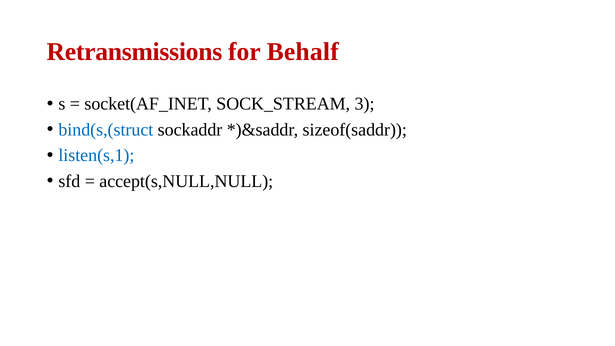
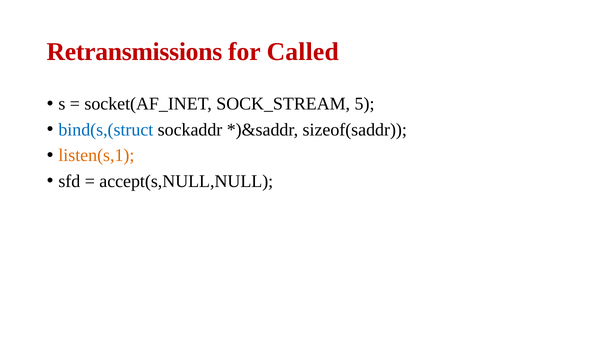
Behalf: Behalf -> Called (303, 52)
3: 3 -> 5 (365, 104)
listen(s,1 colour: blue -> orange (96, 155)
